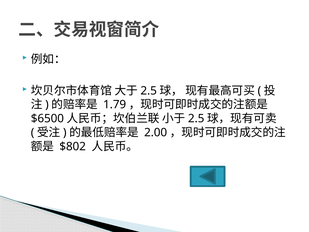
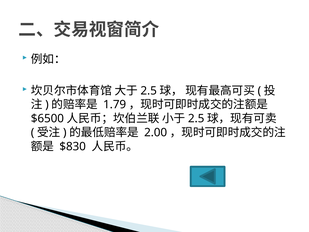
$802: $802 -> $830 (73, 146)
